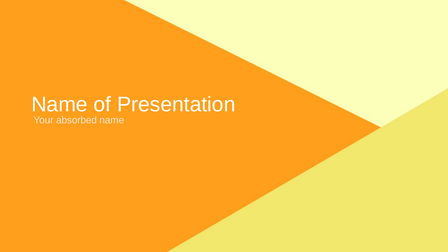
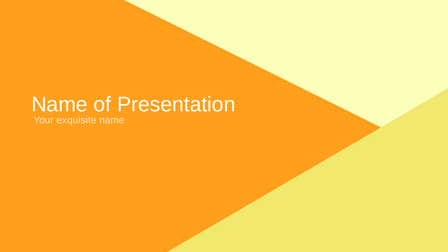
absorbed: absorbed -> exquisite (76, 120)
